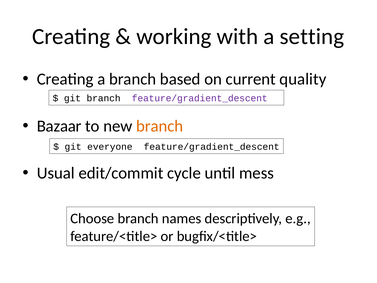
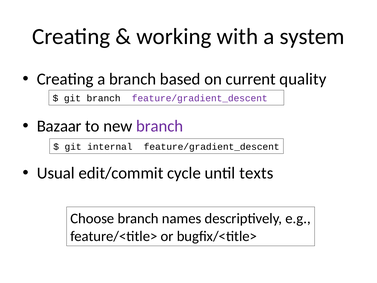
setting: setting -> system (312, 36)
branch colour: orange -> purple (160, 126)
everyone: everyone -> internal (110, 147)
mess: mess -> texts (256, 173)
